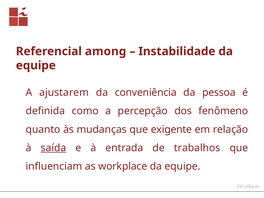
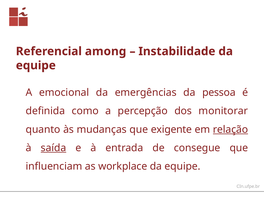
ajustarem: ajustarem -> emocional (64, 93)
conveniência: conveniência -> emergências (146, 93)
fenômeno: fenômeno -> monitorar (223, 111)
relação underline: none -> present (231, 129)
trabalhos: trabalhos -> consegue (197, 148)
